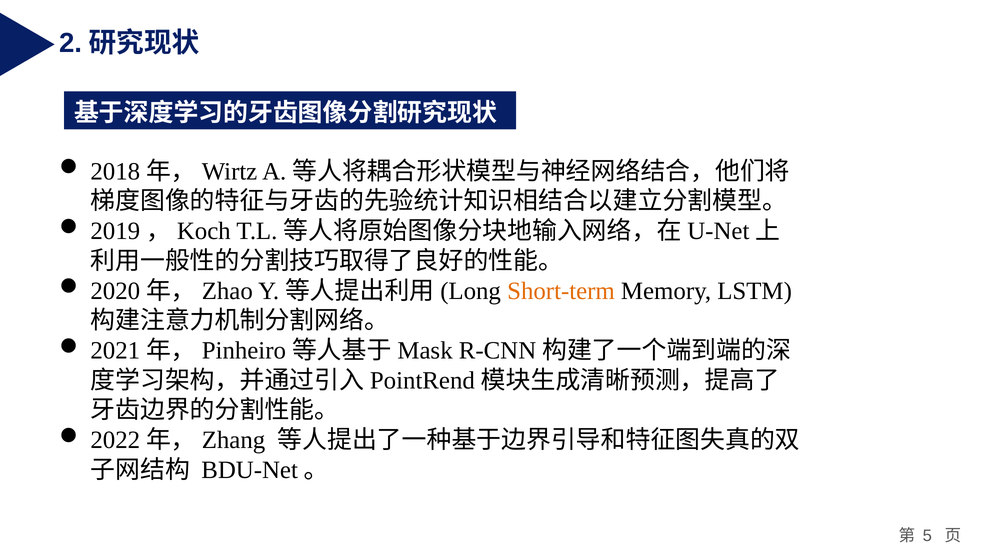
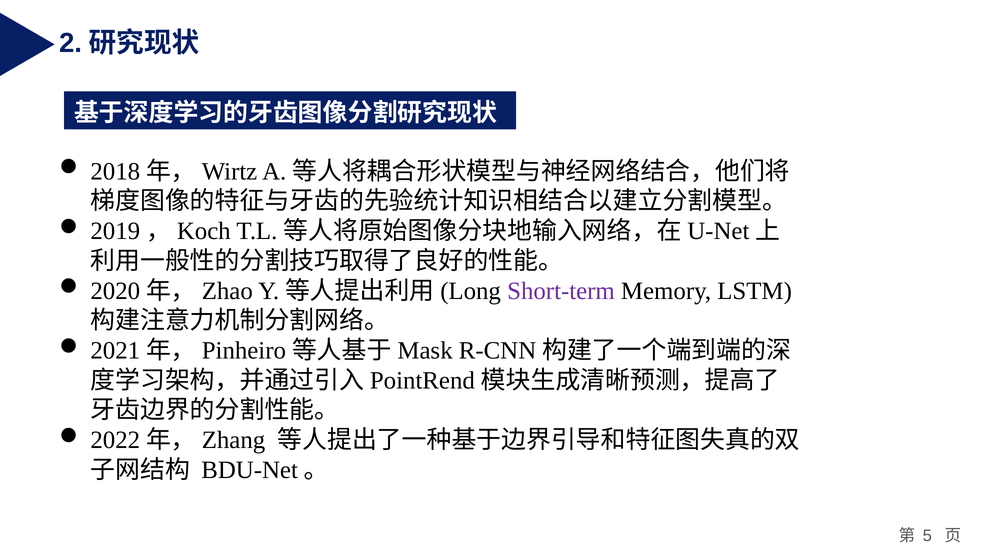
Short-term colour: orange -> purple (561, 291)
